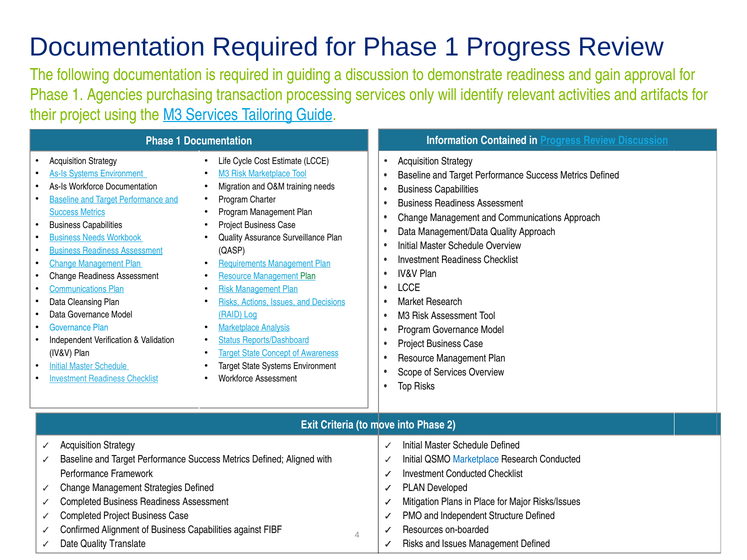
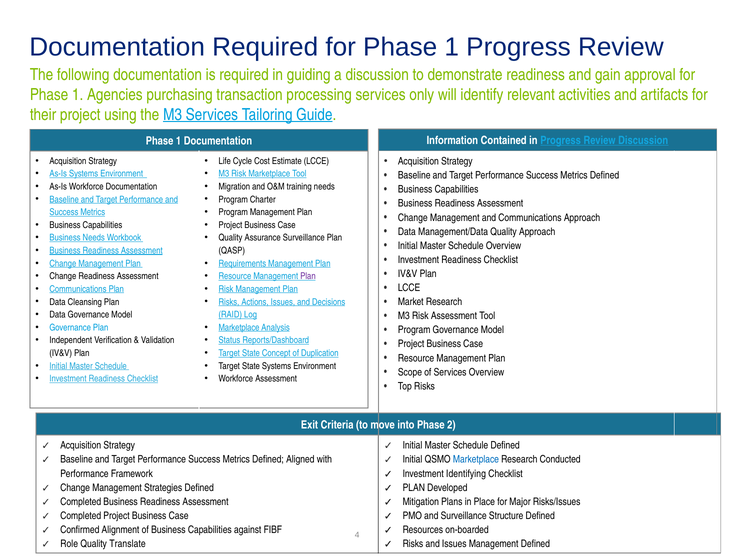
Plan colour: green -> purple (308, 276)
Awareness: Awareness -> Duplication (320, 353)
Investment Conducted: Conducted -> Identifying (466, 474)
and Independent: Independent -> Surveillance (464, 516)
Date: Date -> Role (69, 544)
